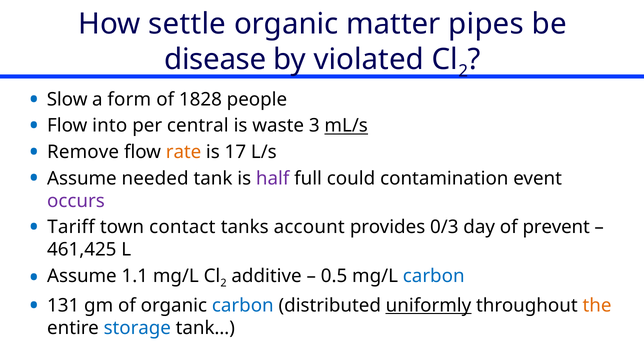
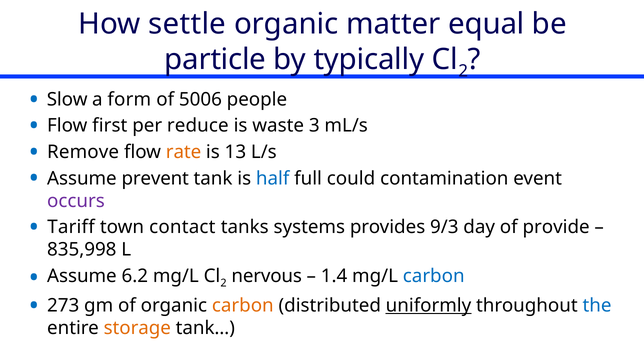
pipes: pipes -> equal (486, 24)
disease: disease -> particle (215, 60)
violated: violated -> typically (369, 60)
1828: 1828 -> 5006 (200, 100)
into: into -> first (110, 126)
central: central -> reduce (198, 126)
mL/s underline: present -> none (346, 126)
17: 17 -> 13 (235, 152)
needed: needed -> prevent (155, 178)
half colour: purple -> blue (273, 178)
account: account -> systems (309, 227)
0/3: 0/3 -> 9/3 (444, 227)
prevent: prevent -> provide (556, 227)
461,425: 461,425 -> 835,998 (82, 250)
1.1: 1.1 -> 6.2 (135, 276)
additive: additive -> nervous (267, 276)
0.5: 0.5 -> 1.4 (334, 276)
131: 131 -> 273 (63, 306)
carbon colour: blue -> orange (243, 306)
the colour: orange -> blue (597, 306)
storage colour: blue -> orange (137, 328)
